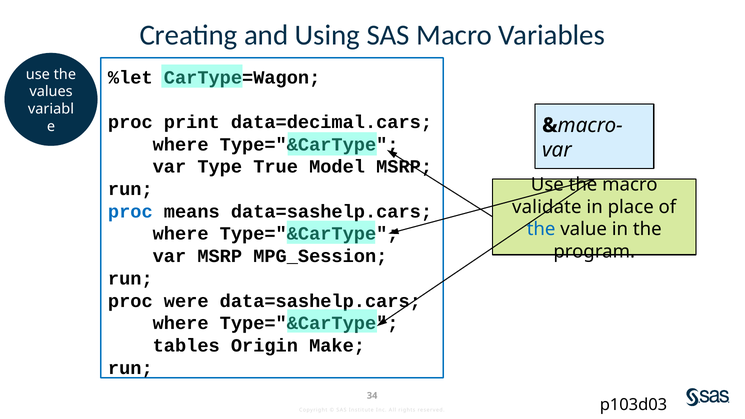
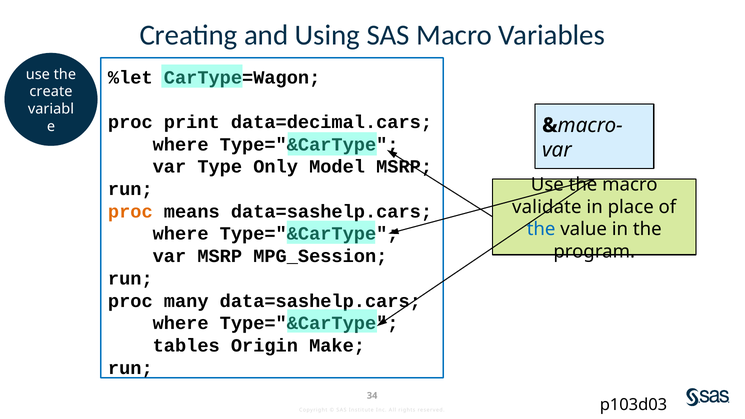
values: values -> create (51, 92)
True: True -> Only (276, 167)
proc colour: blue -> orange (130, 212)
were: were -> many (186, 301)
